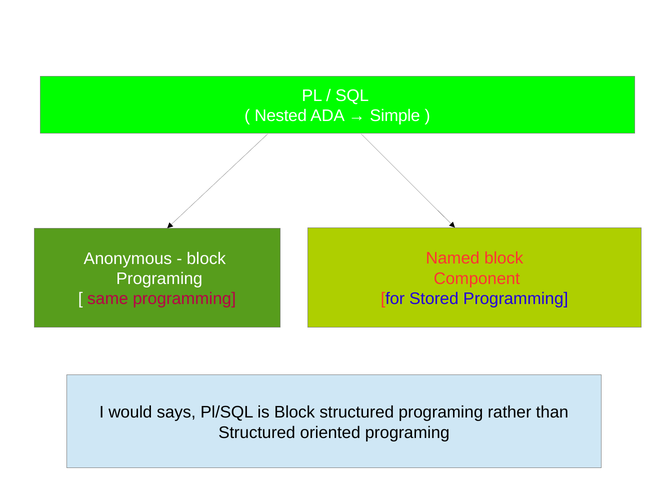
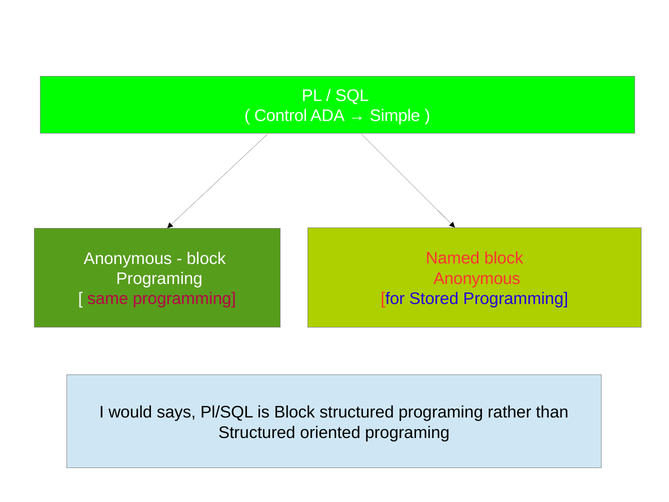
Nested: Nested -> Control (281, 116)
Component: Component -> Anonymous (477, 278)
